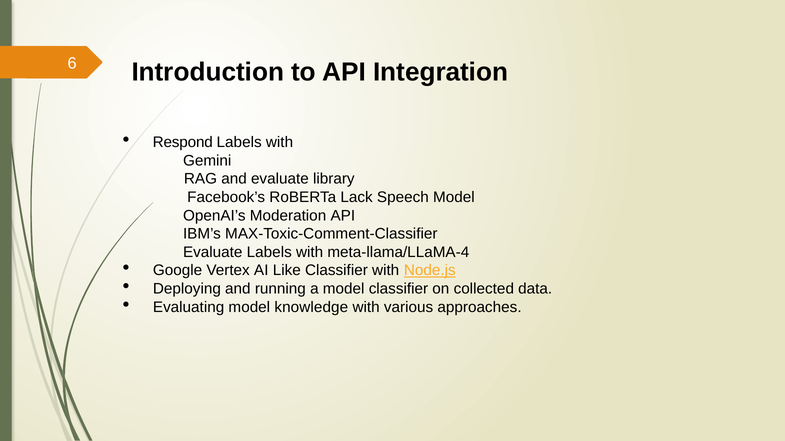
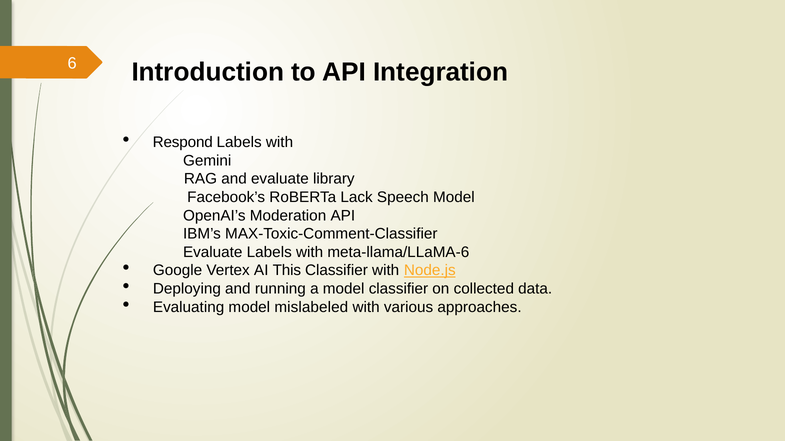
meta-llama/LLaMA-4: meta-llama/LLaMA-4 -> meta-llama/LLaMA-6 (398, 252)
Like: Like -> This (287, 271)
knowledge: knowledge -> mislabeled (311, 307)
